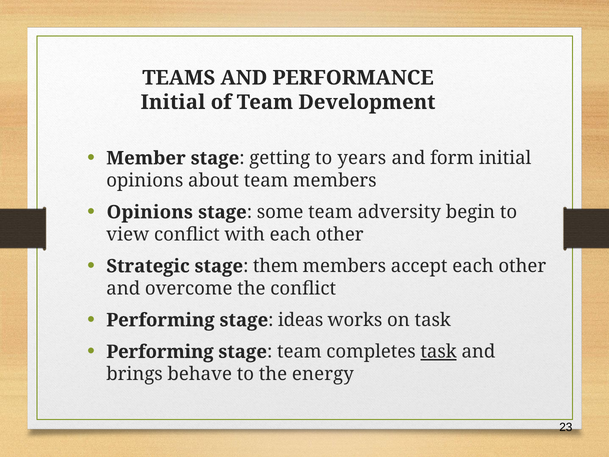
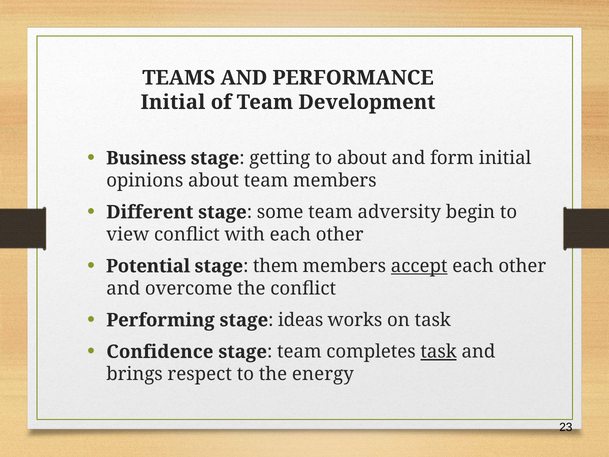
Member: Member -> Business (146, 158)
to years: years -> about (362, 158)
Opinions: Opinions -> Different (150, 212)
Strategic: Strategic -> Potential (148, 266)
accept underline: none -> present (419, 266)
Performing: Performing -> Confidence (160, 352)
behave: behave -> respect (200, 374)
